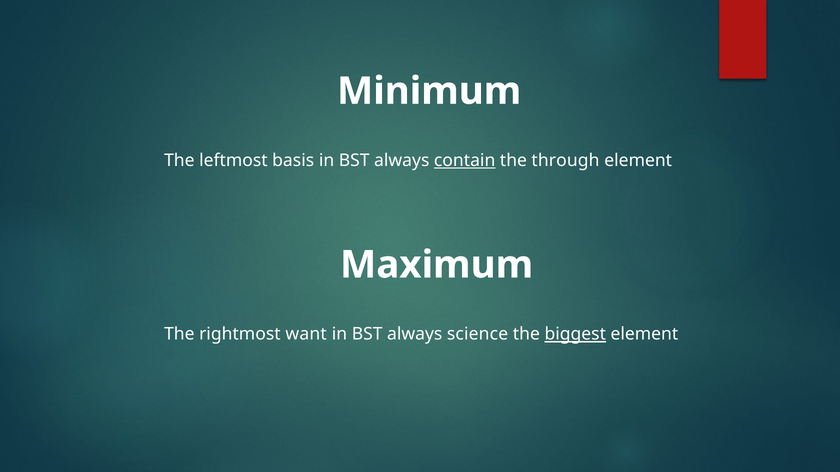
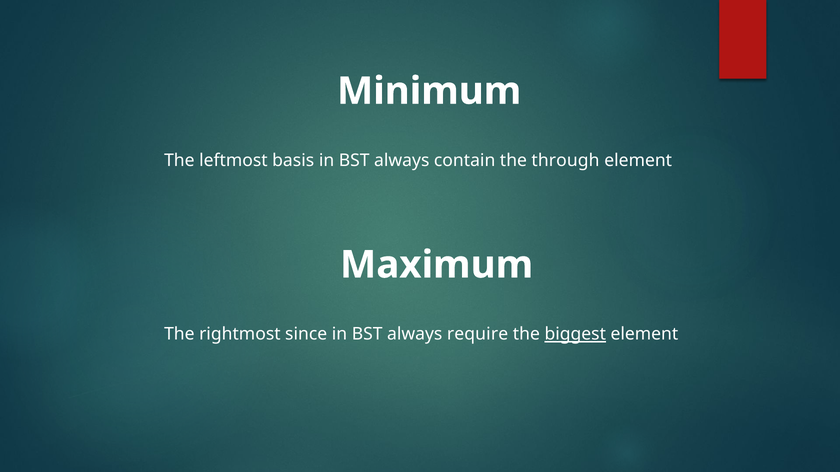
contain underline: present -> none (465, 161)
want: want -> since (306, 335)
science: science -> require (478, 335)
